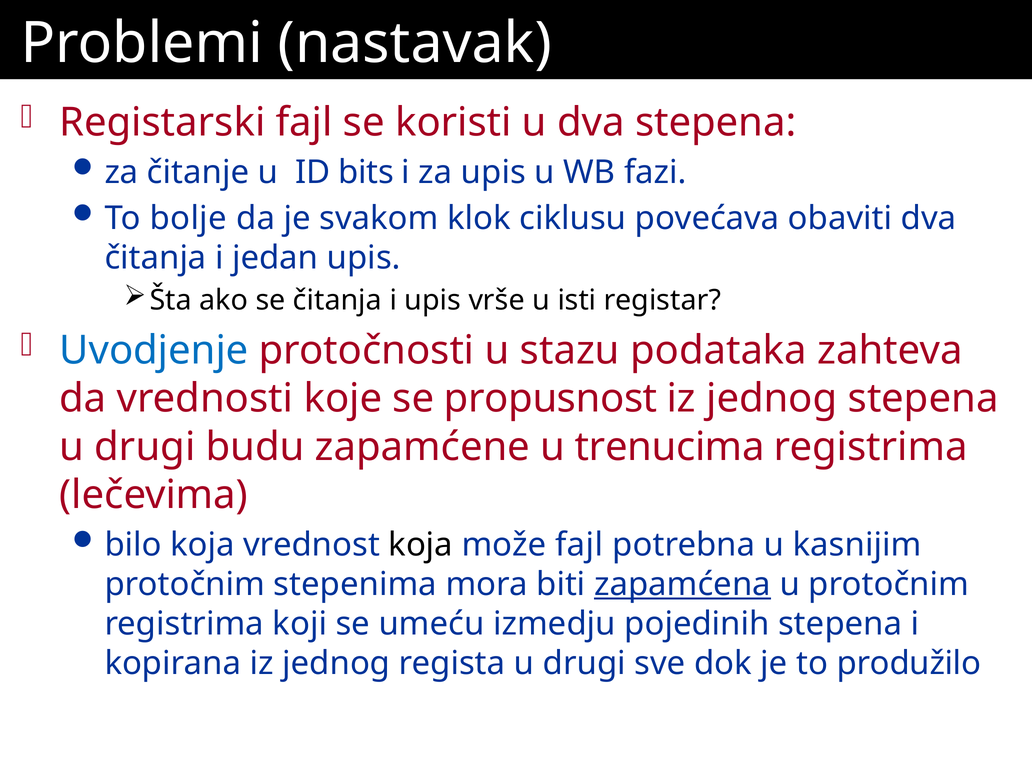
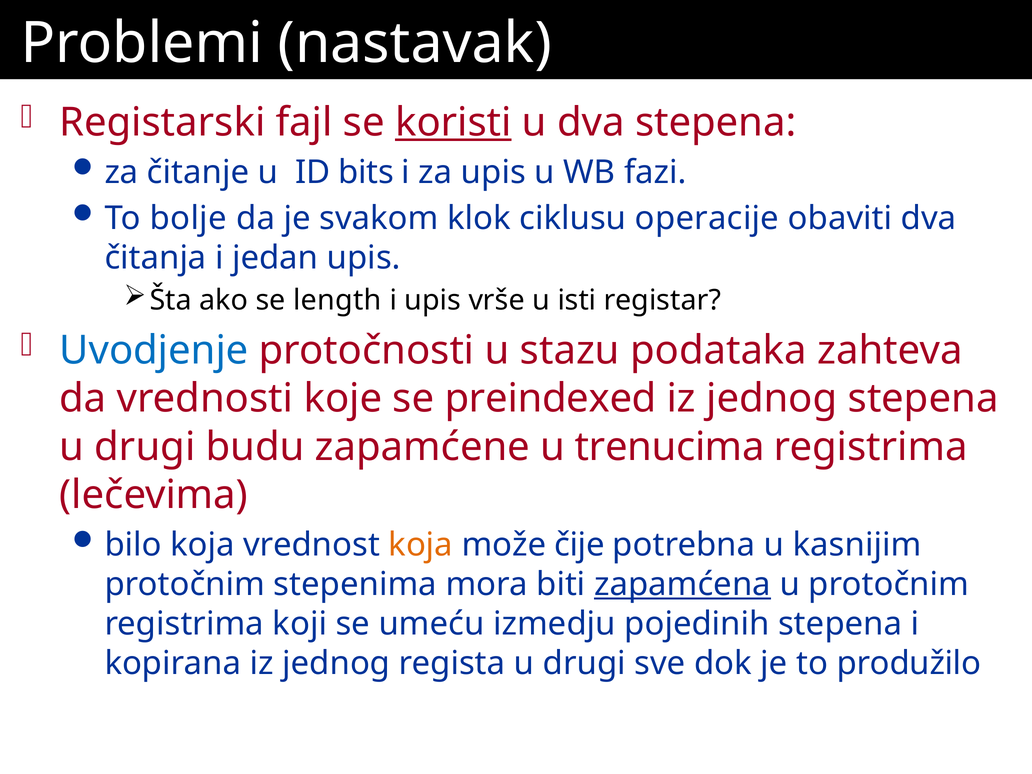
koristi underline: none -> present (453, 122)
povećava: povećava -> operacije (707, 218)
se čitanja: čitanja -> length (337, 300)
propusnost: propusnost -> preindexed (551, 399)
koja colour: black -> orange (421, 545)
može fajl: fajl -> čije (580, 545)
